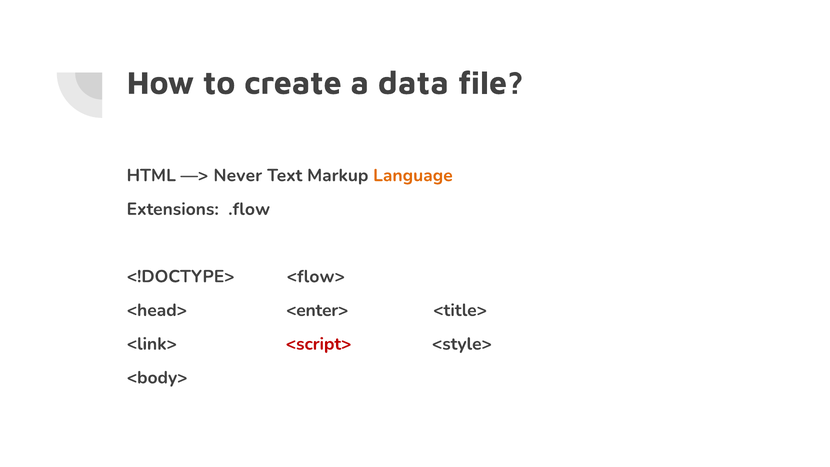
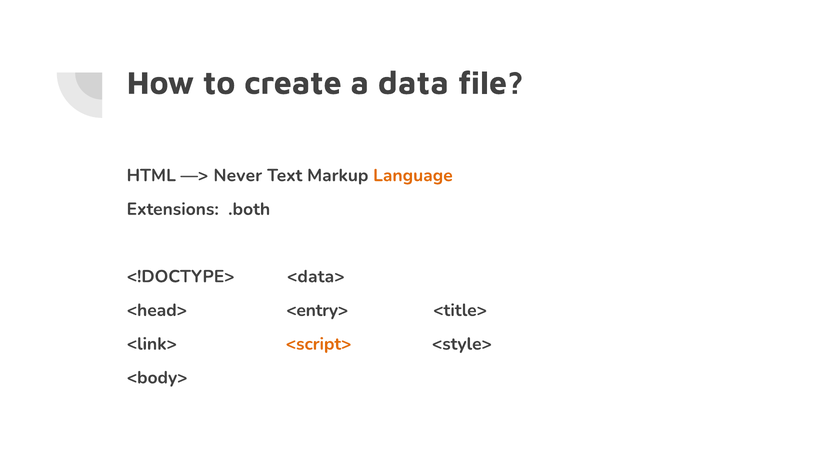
.flow: .flow -> .both (249, 209)
<flow>: <flow> -> <data> (316, 276)
<enter>: <enter> -> <entry> (317, 310)
<script> colour: red -> orange (319, 344)
